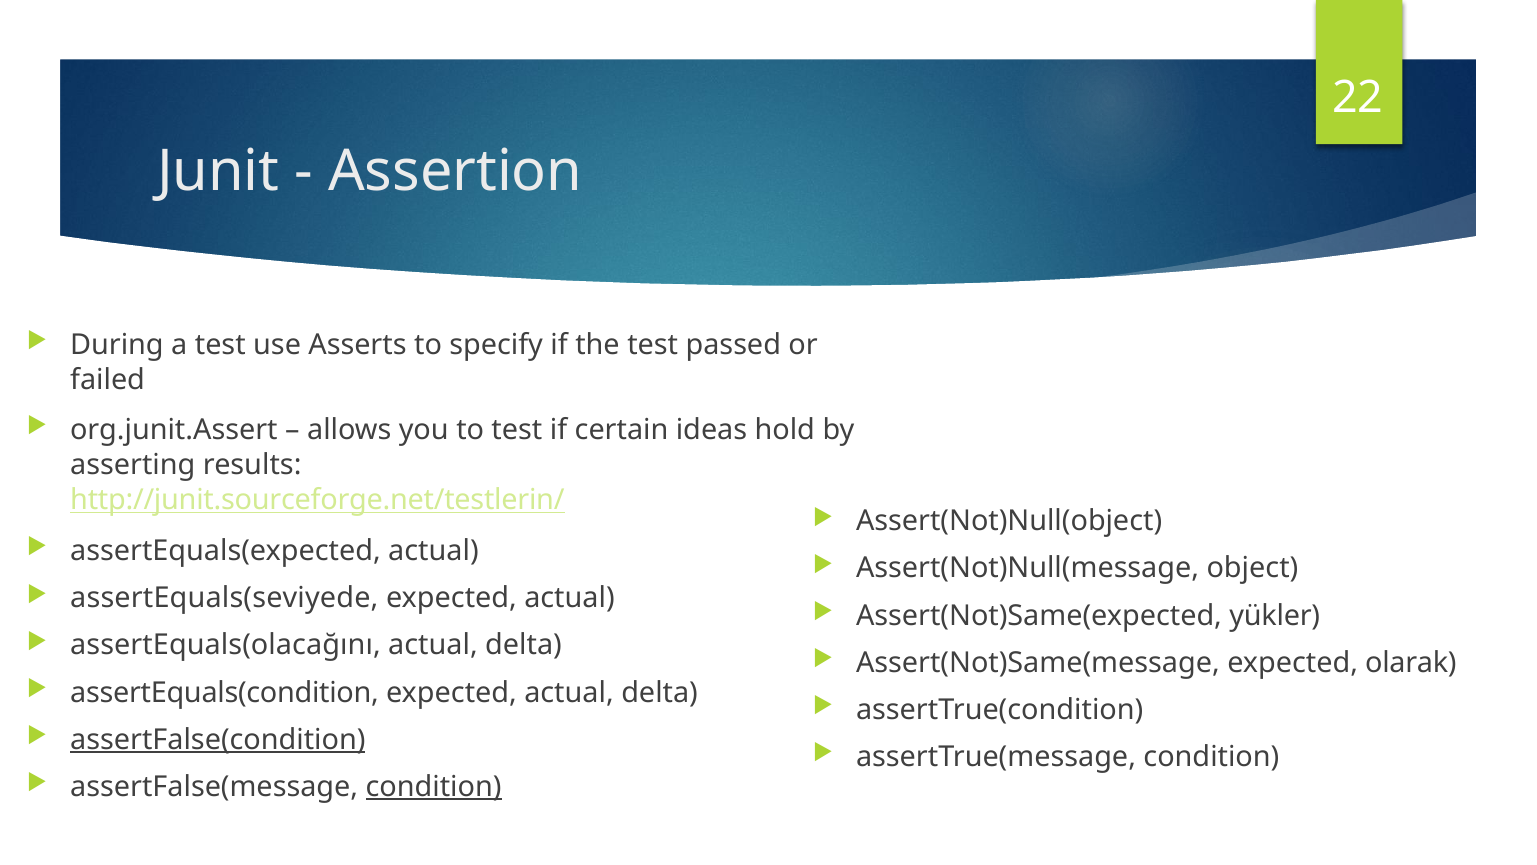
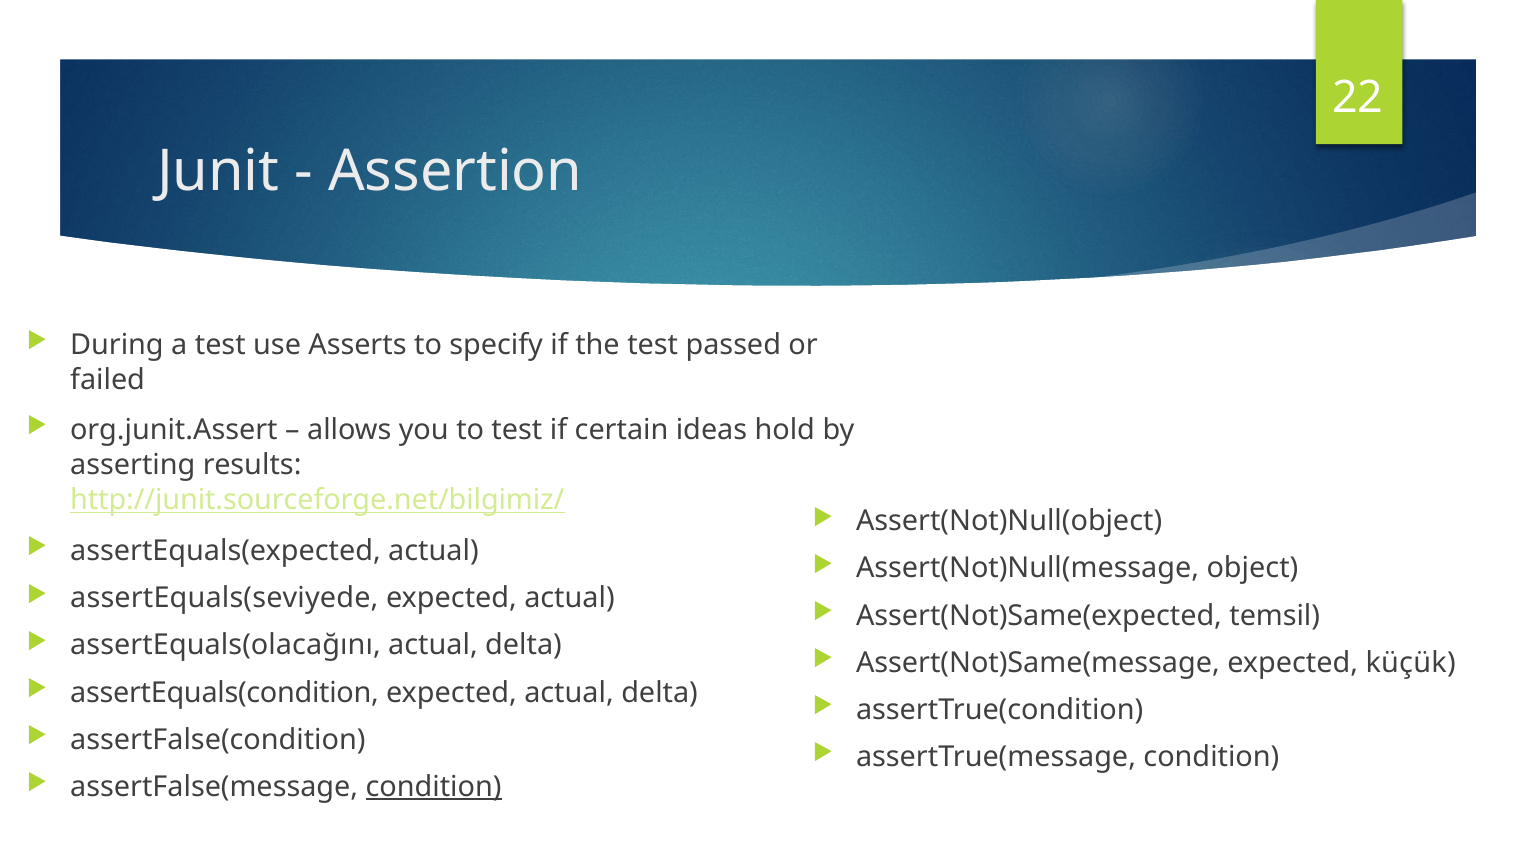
http://junit.sourceforge.net/testlerin/: http://junit.sourceforge.net/testlerin/ -> http://junit.sourceforge.net/bilgimiz/ (317, 499)
yükler: yükler -> temsil (1275, 615)
olarak: olarak -> küçük (1411, 662)
assertFalse(condition underline: present -> none (218, 739)
